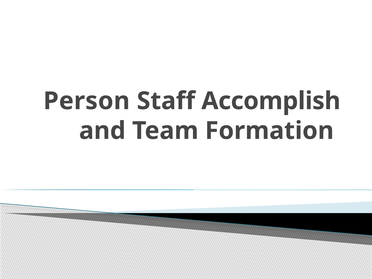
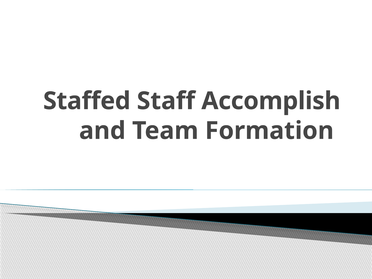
Person: Person -> Staffed (87, 101)
